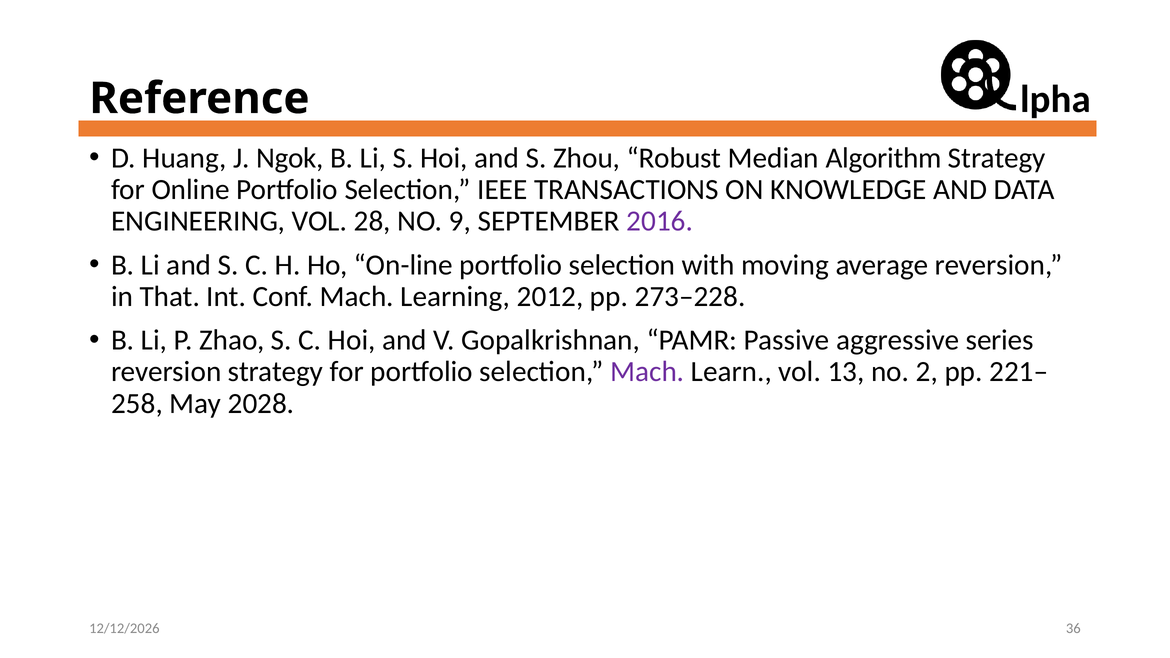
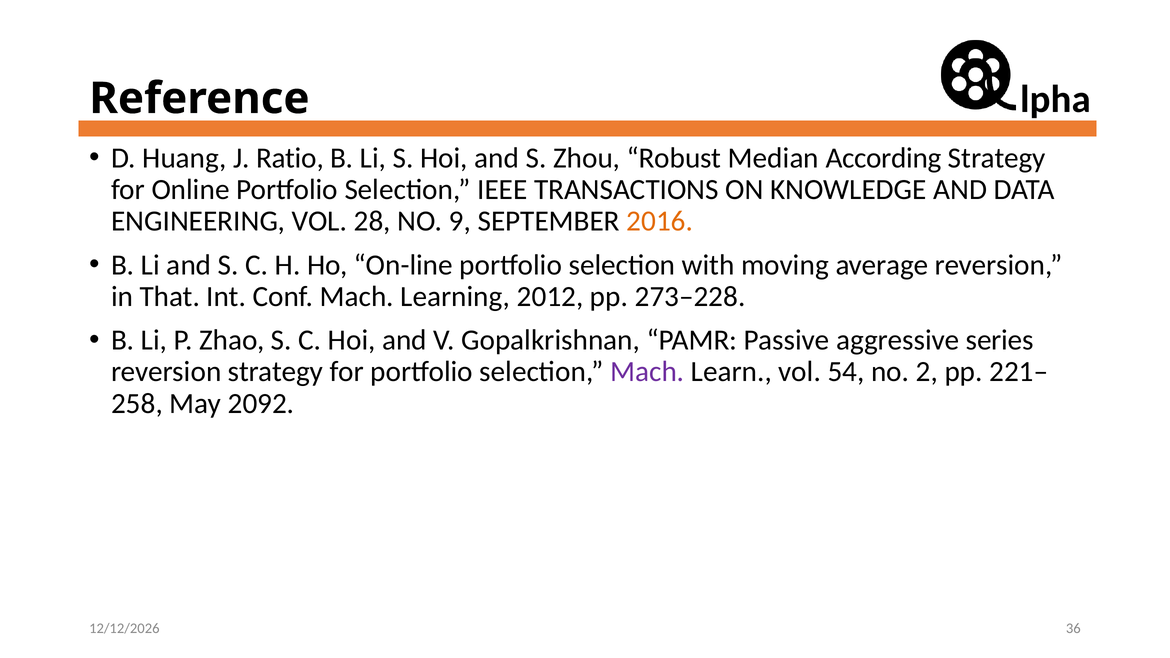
Ngok: Ngok -> Ratio (290, 158)
Algorithm: Algorithm -> According (884, 158)
2016 colour: purple -> orange (660, 221)
13: 13 -> 54 (846, 372)
2028: 2028 -> 2092 (261, 403)
